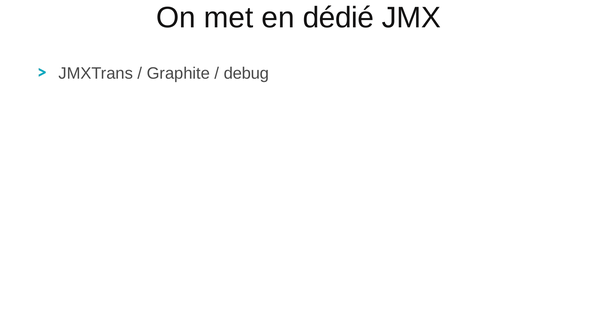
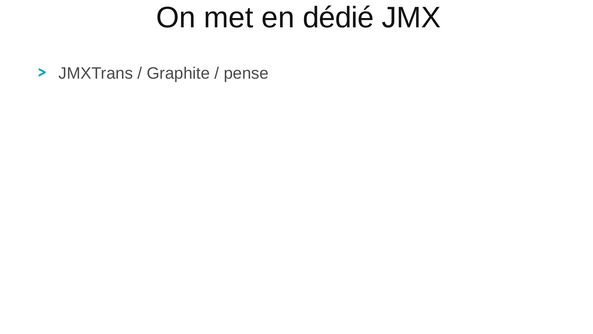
debug: debug -> pense (246, 73)
